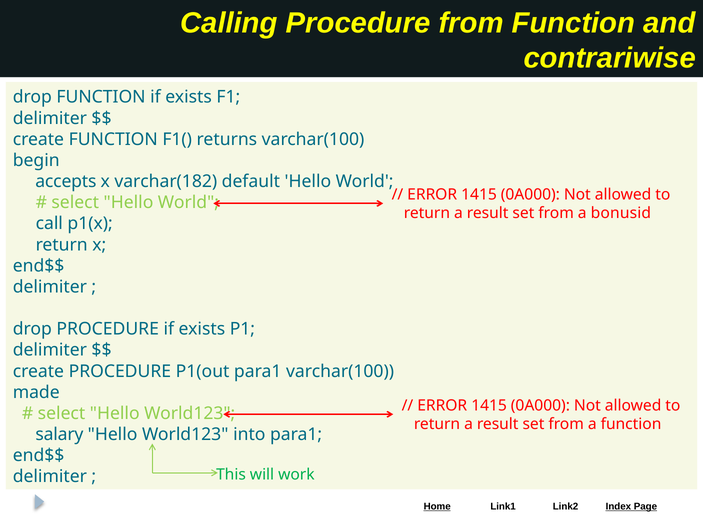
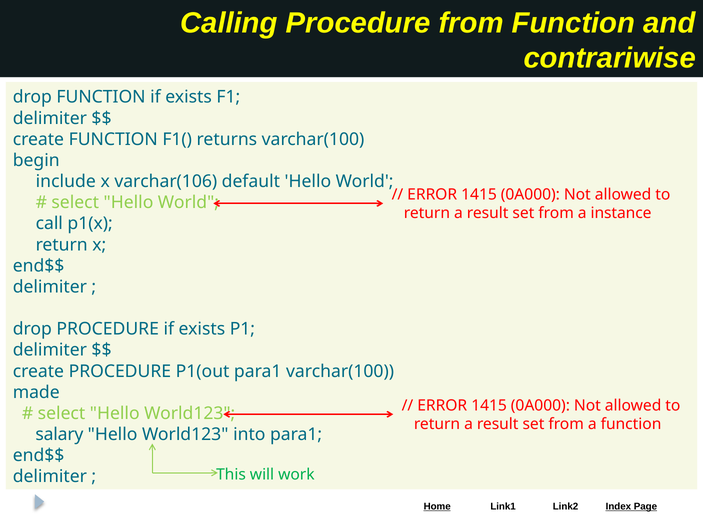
accepts: accepts -> include (66, 182)
varchar(182: varchar(182 -> varchar(106 (166, 182)
bonusid: bonusid -> instance (621, 213)
